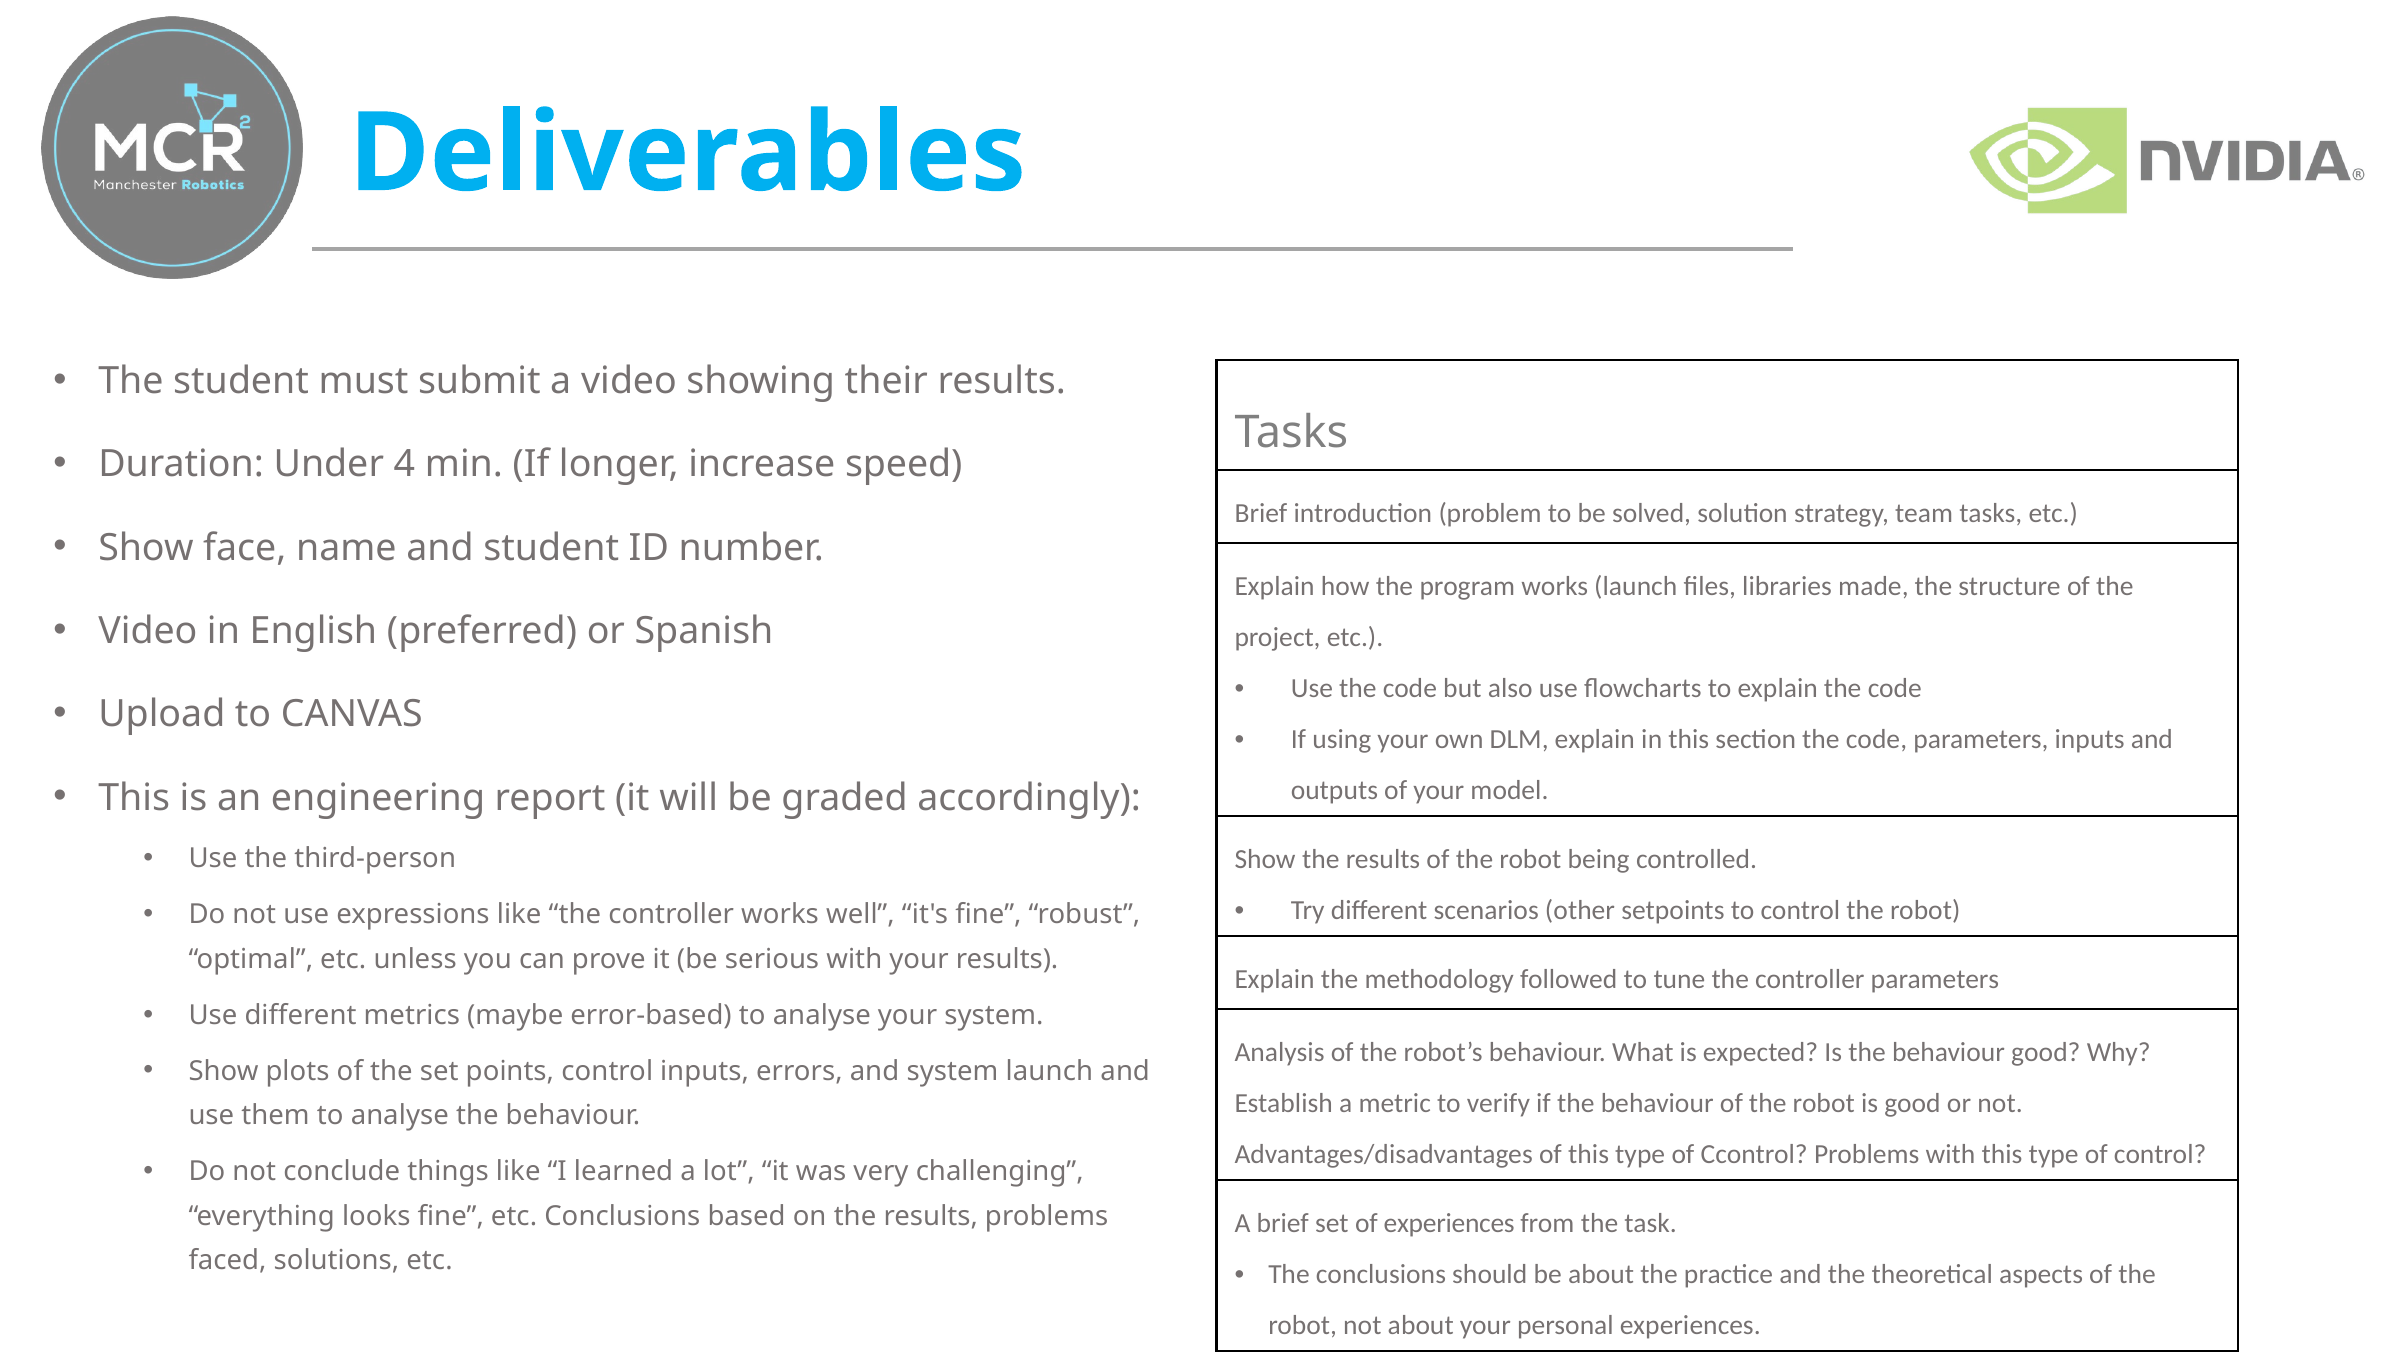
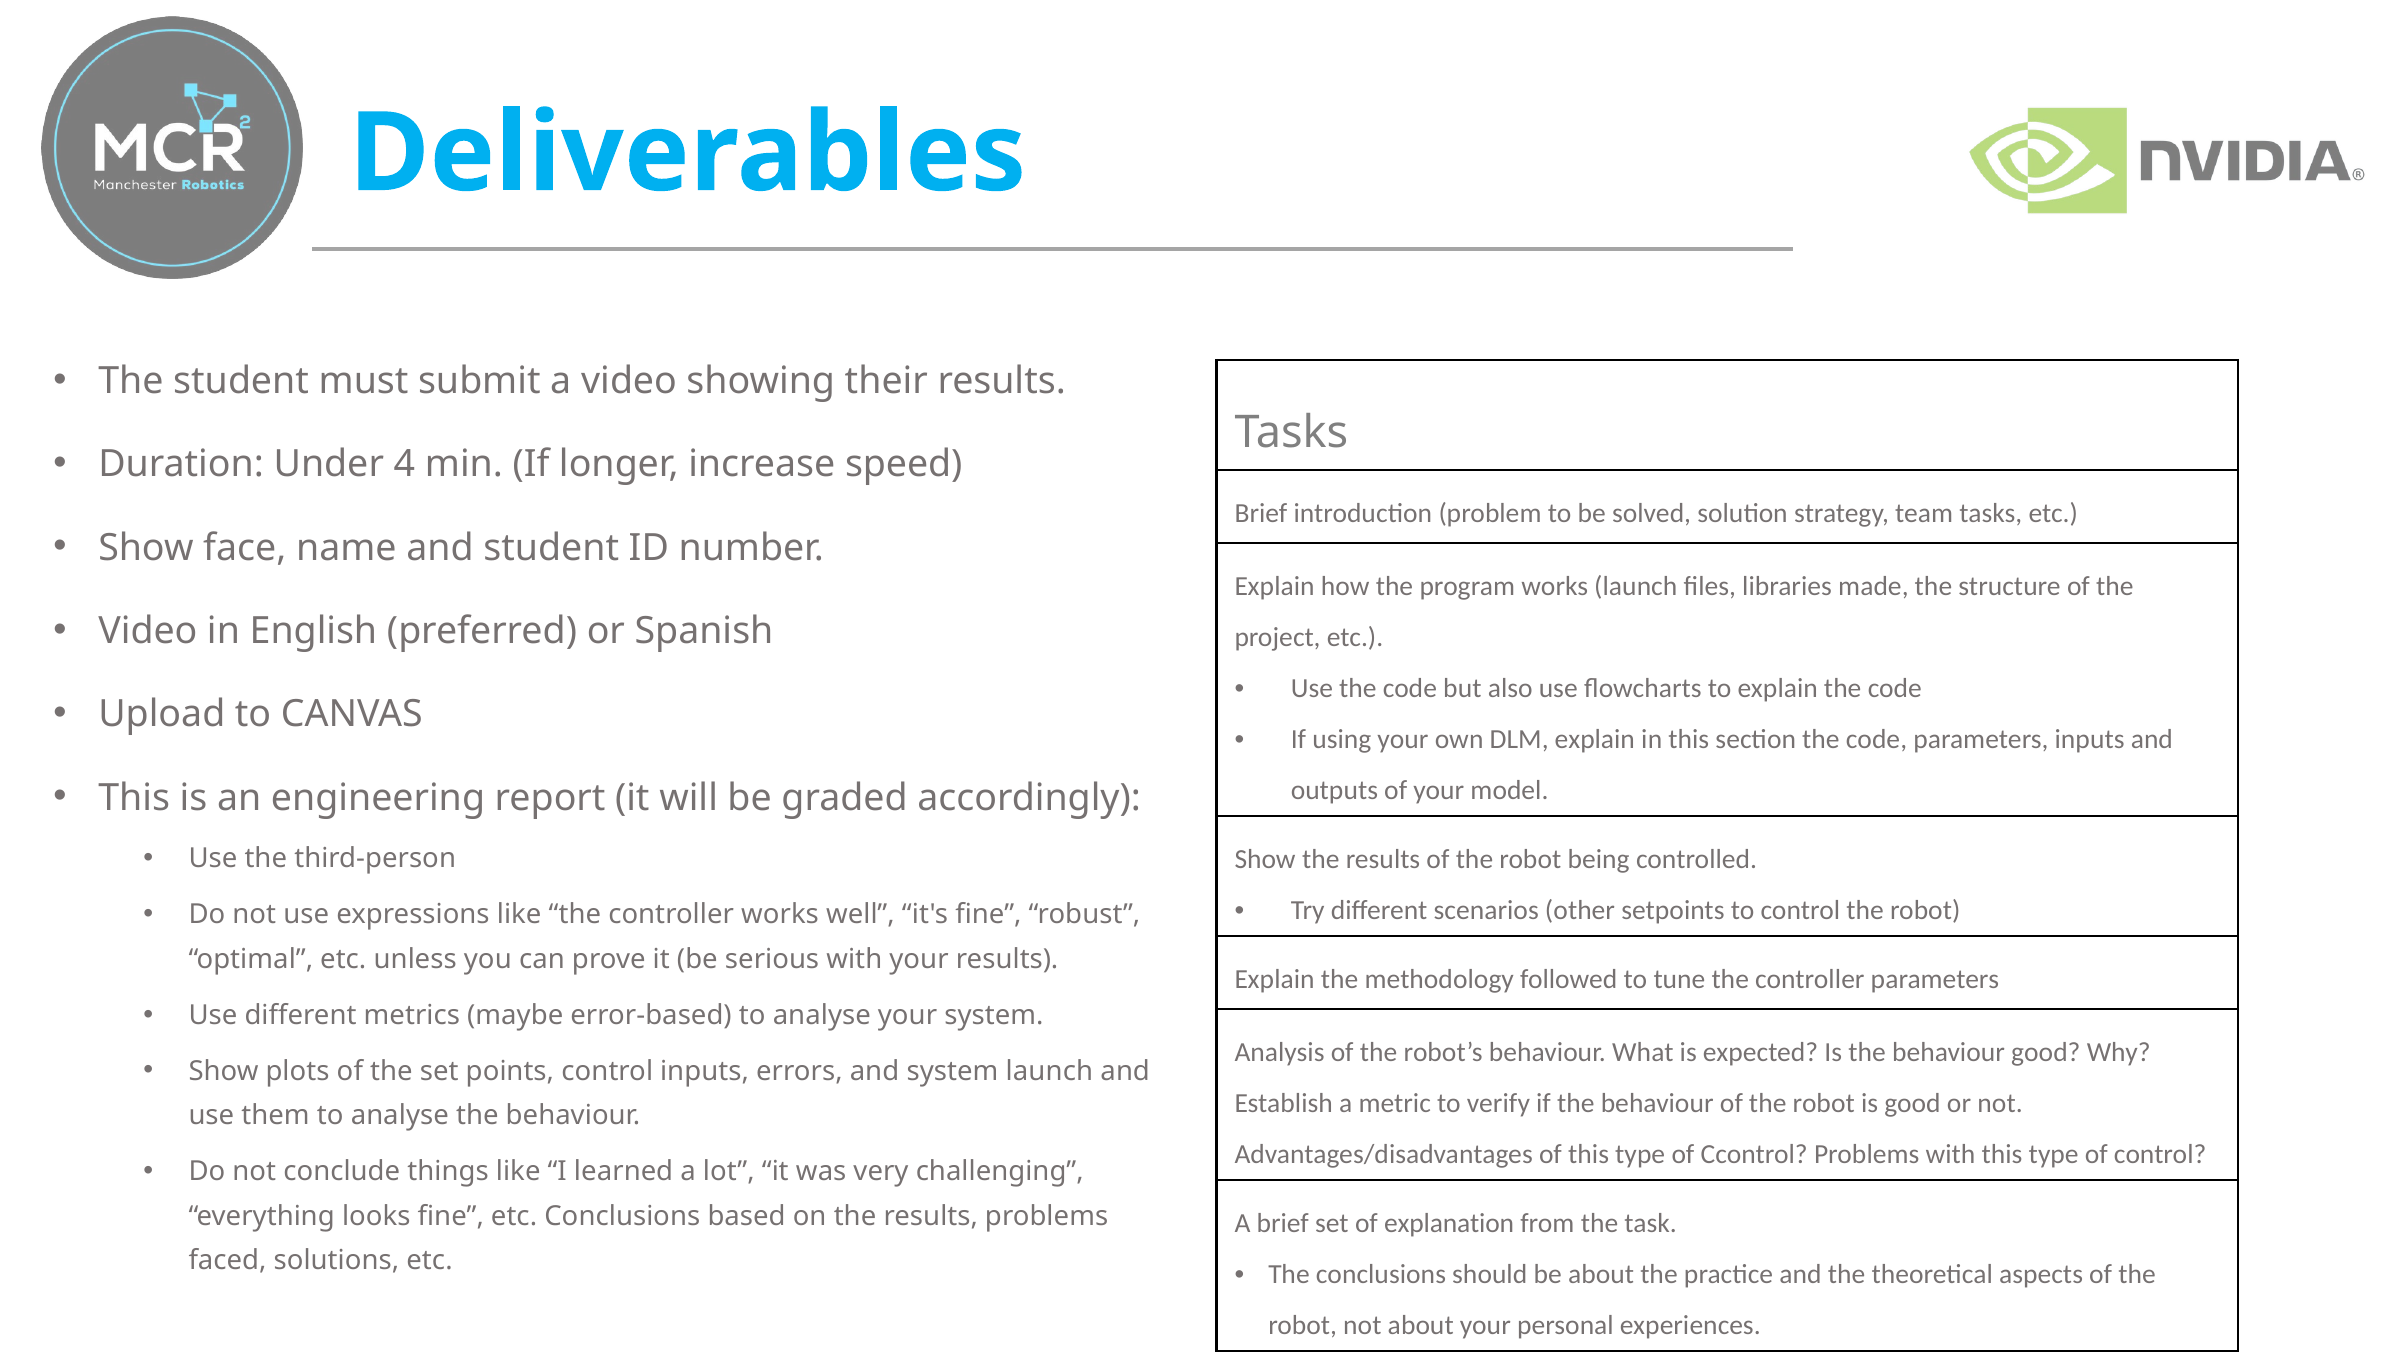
of experiences: experiences -> explanation (1449, 1223)
